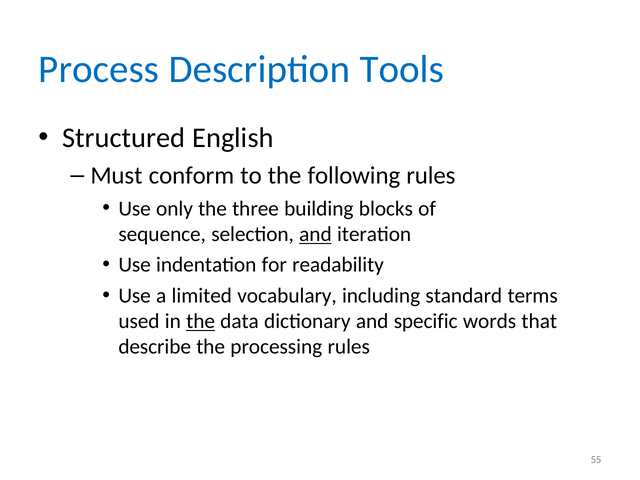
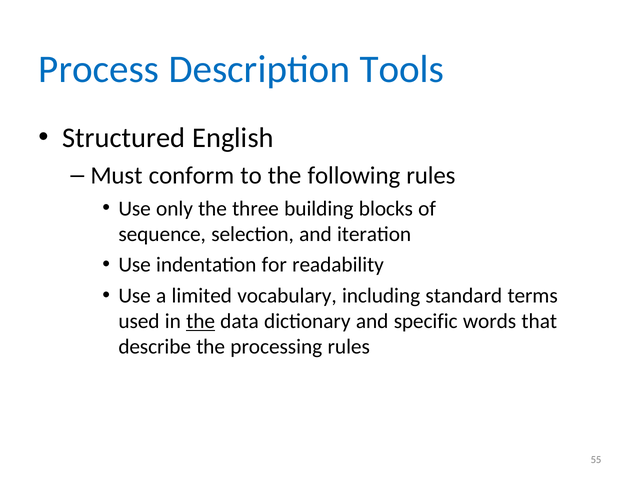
and underline: present -> none (315, 234)
